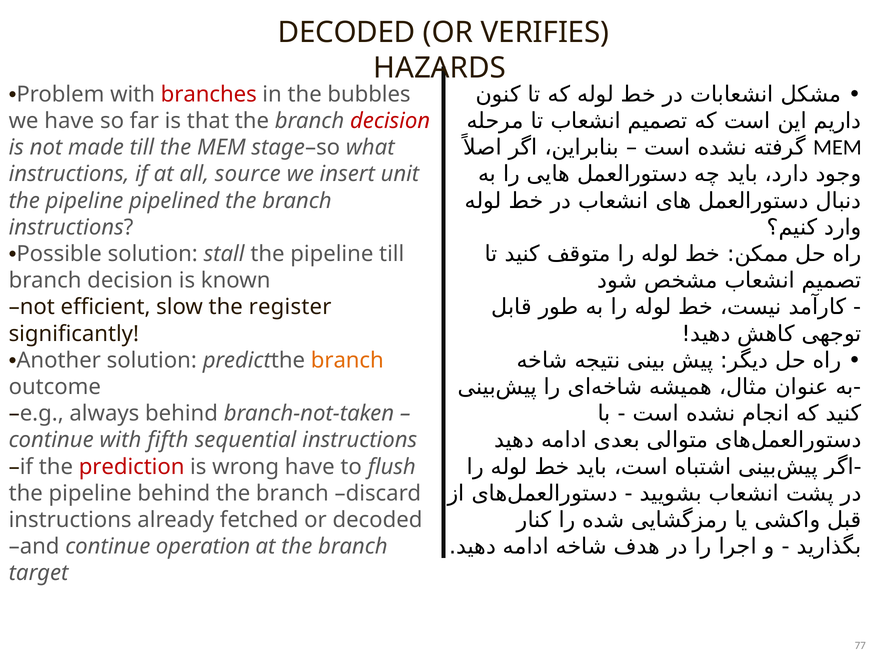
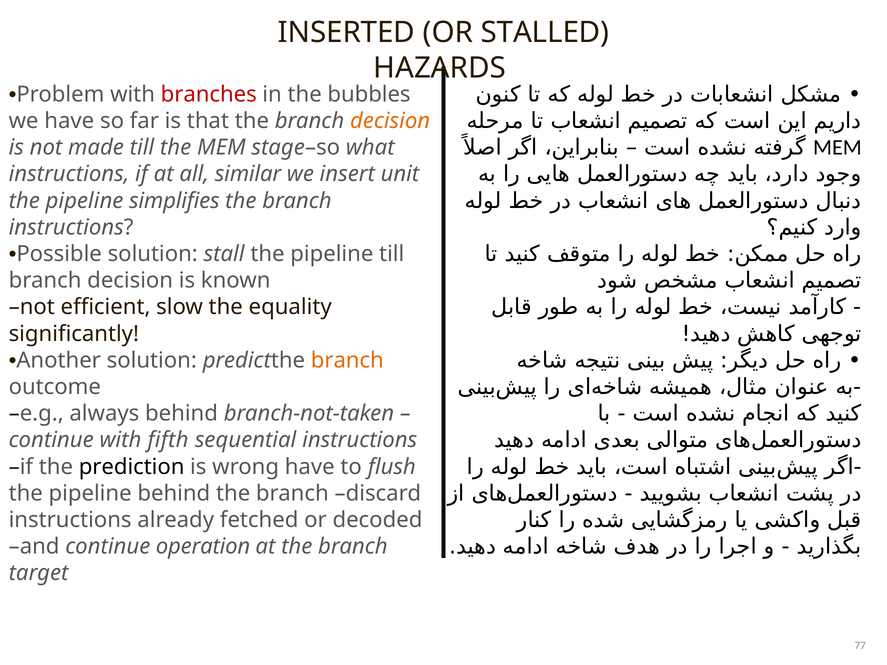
DECODED: DECODED -> INSERTED (346, 33)
VERIFIES: VERIFIES -> STALLED (545, 33)
decision colour: red -> orange (390, 121)
source: source -> similar (248, 174)
pipelined: pipelined -> simplifies (174, 201)
register: register -> equality (290, 307)
prediction colour: red -> black (132, 467)
